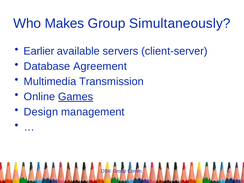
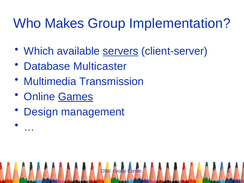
Simultaneously: Simultaneously -> Implementation (180, 24)
Earlier: Earlier -> Which (39, 51)
servers underline: none -> present (121, 51)
Agreement: Agreement -> Multicaster (100, 66)
